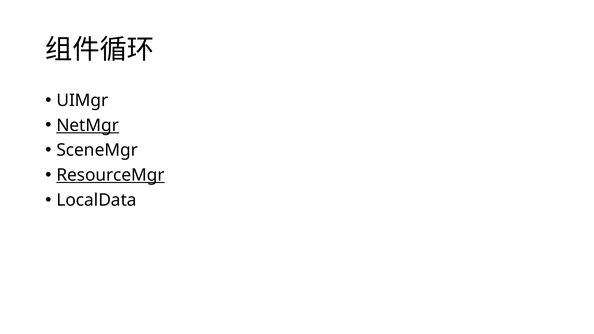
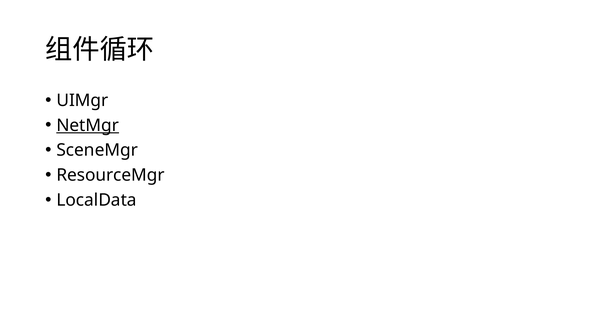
ResourceMgr underline: present -> none (111, 175)
